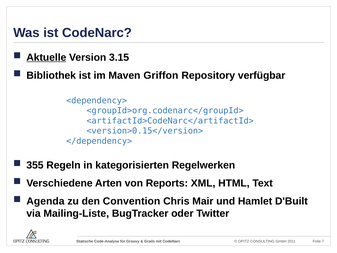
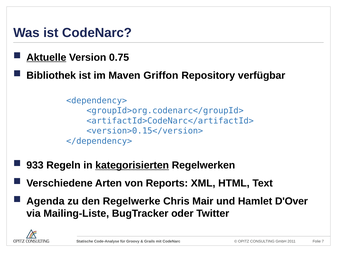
3.15: 3.15 -> 0.75 (119, 57)
355: 355 -> 933 (35, 165)
kategorisierten underline: none -> present (132, 165)
Convention: Convention -> Regelwerke (132, 201)
D'Built: D'Built -> D'Over (291, 201)
